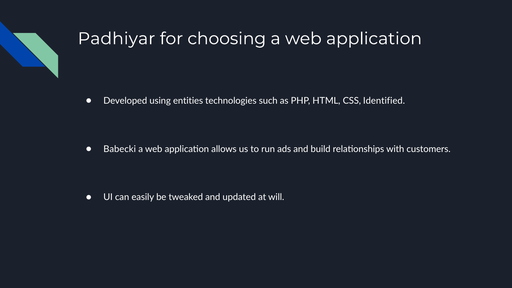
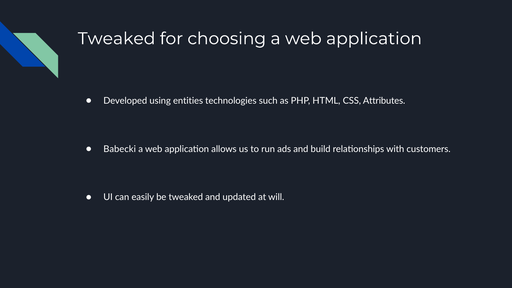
Padhiyar: Padhiyar -> Tweaked (117, 39)
Identified: Identified -> Attributes (384, 101)
